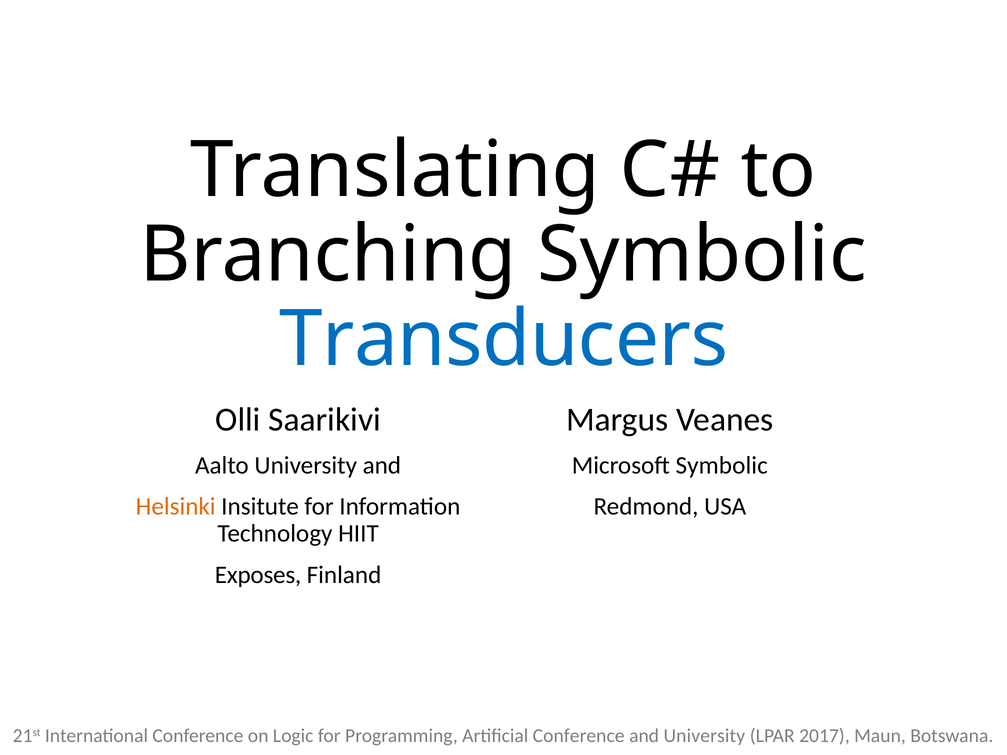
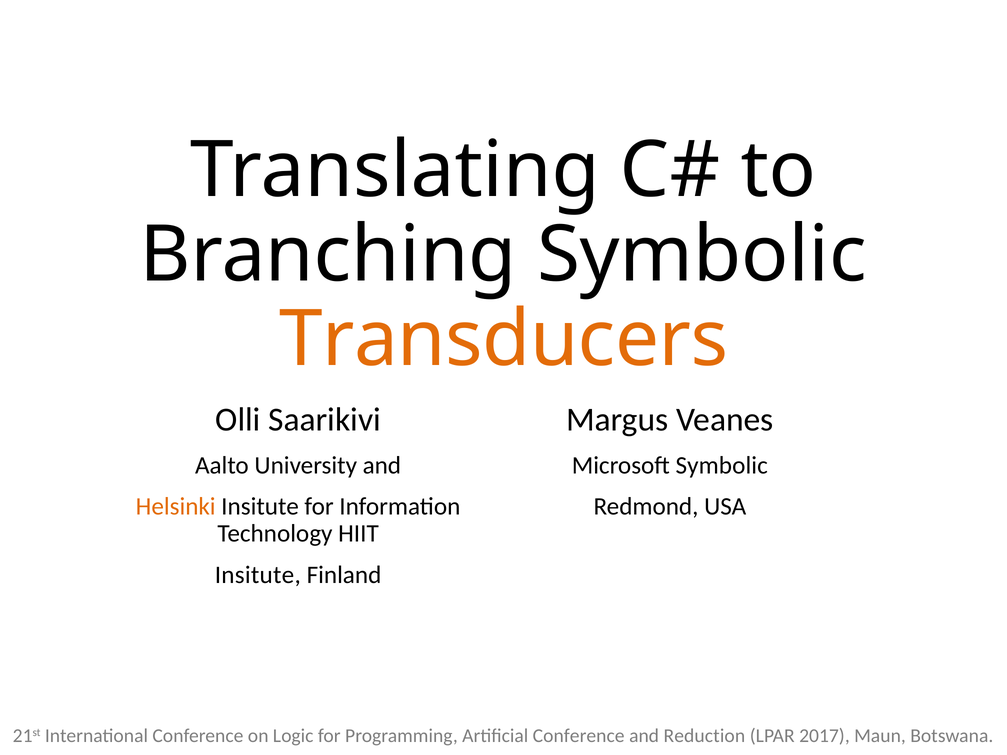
Transducers colour: blue -> orange (504, 340)
Exposes: Exposes -> Insitute (258, 575)
and University: University -> Reduction (704, 736)
